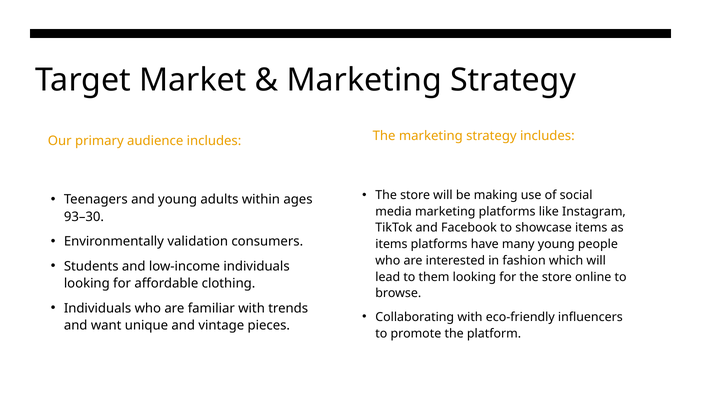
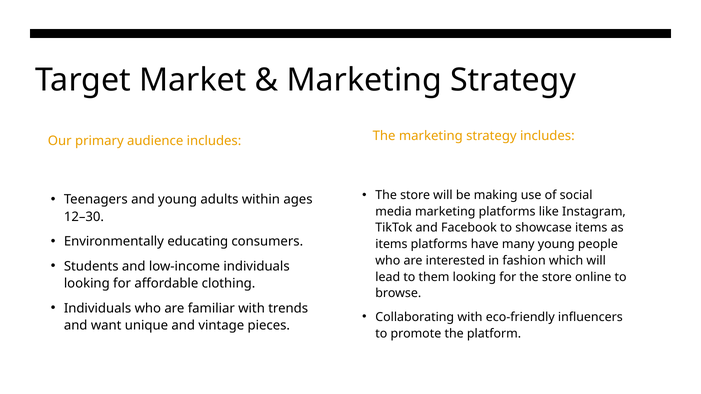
93–30: 93–30 -> 12–30 (84, 217)
validation: validation -> educating (198, 242)
